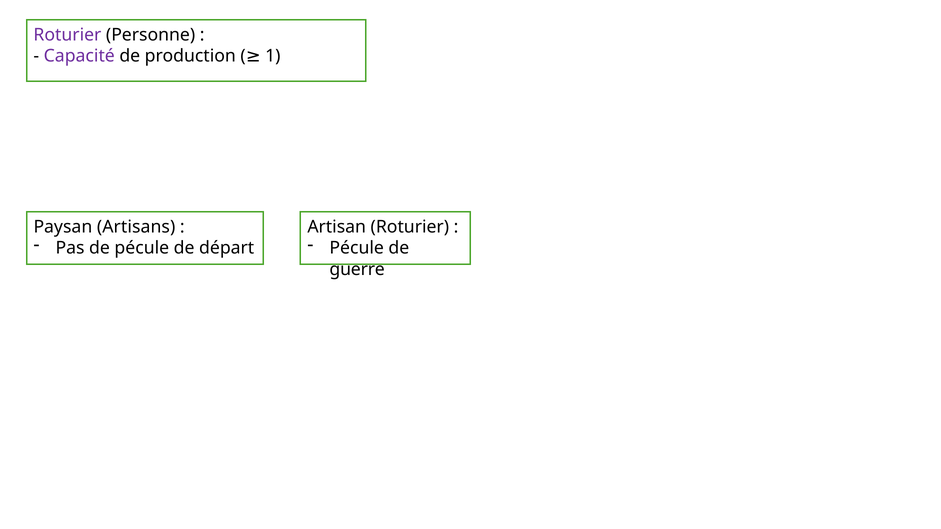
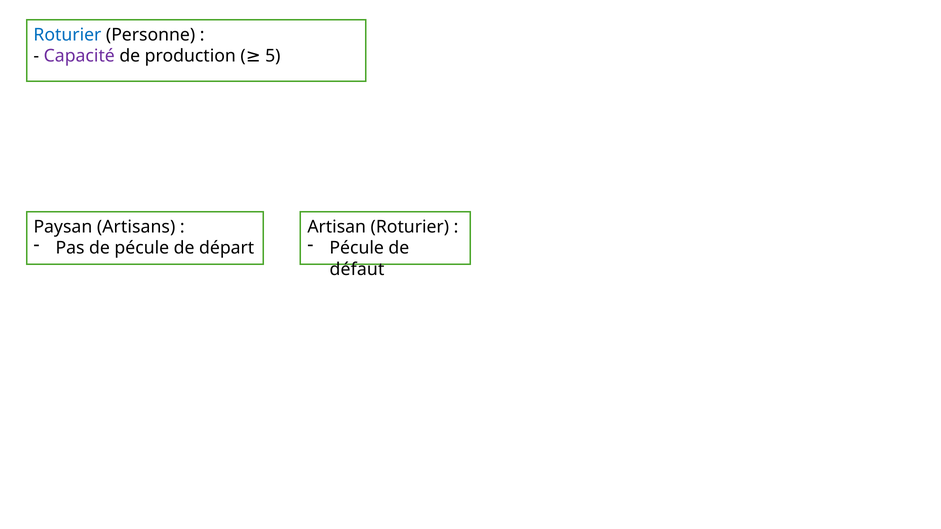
Roturier colour: purple -> blue (67, 35)
1: 1 -> 5 (273, 56)
guerre: guerre -> défaut (357, 269)
